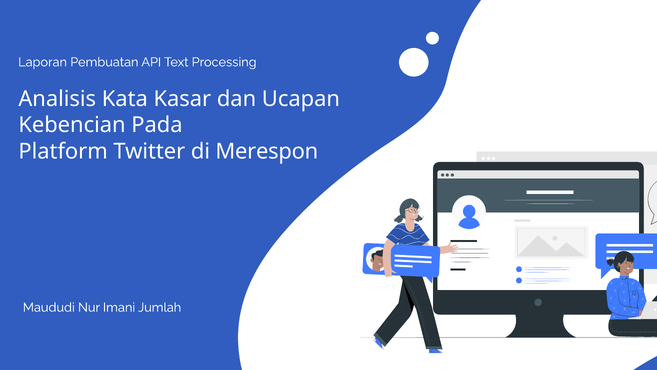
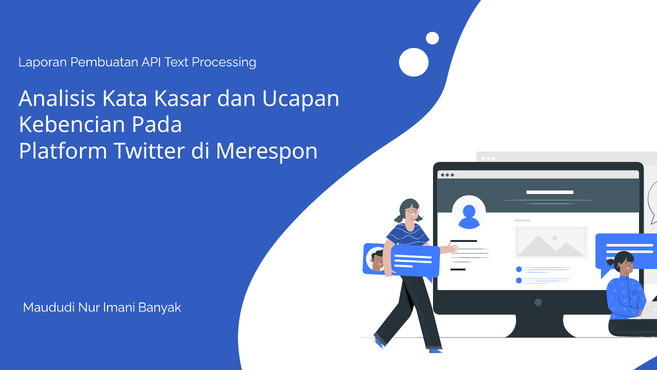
Jumlah: Jumlah -> Banyak (160, 307)
